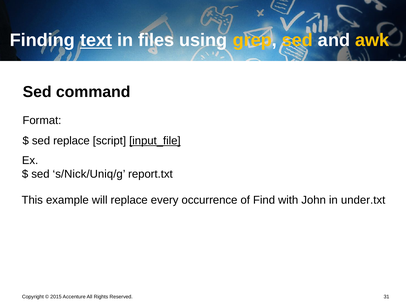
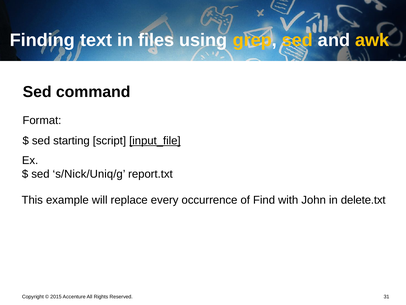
text underline: present -> none (96, 40)
sed replace: replace -> starting (71, 141)
under.txt: under.txt -> delete.txt (363, 200)
